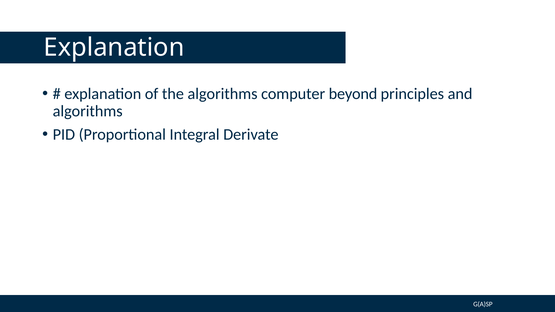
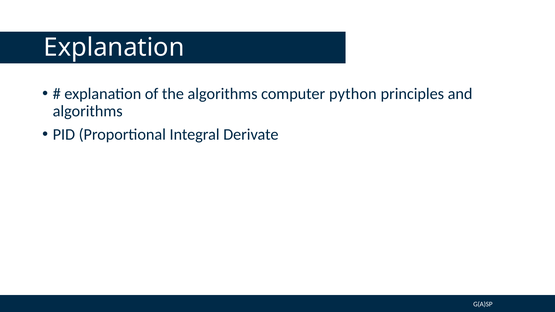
beyond: beyond -> python (353, 94)
